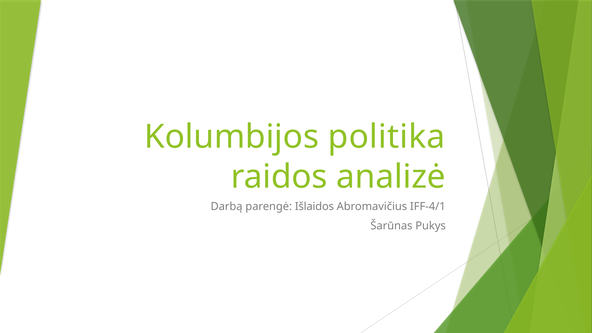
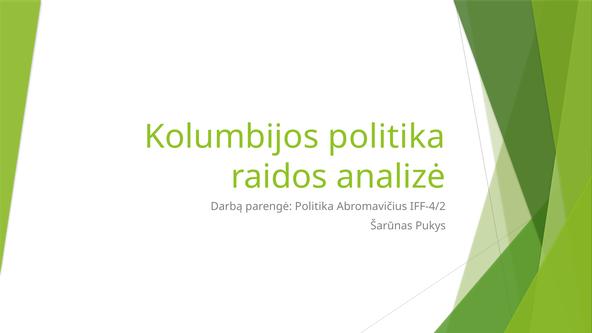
parengė Išlaidos: Išlaidos -> Politika (314, 206)
IFF-4/1: IFF-4/1 -> IFF-4/2 (428, 206)
